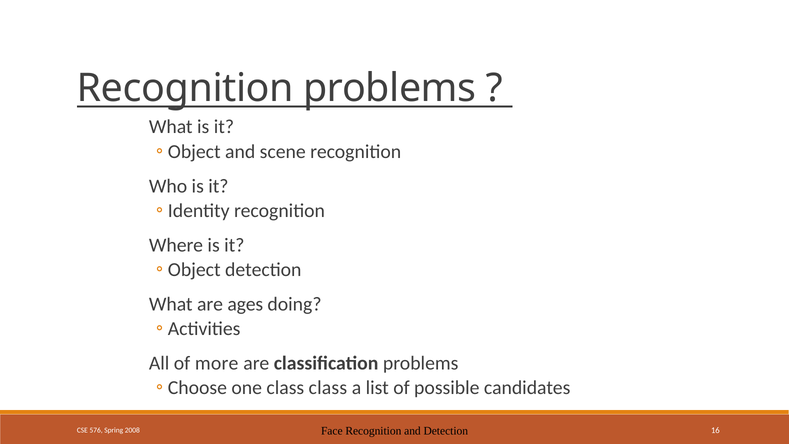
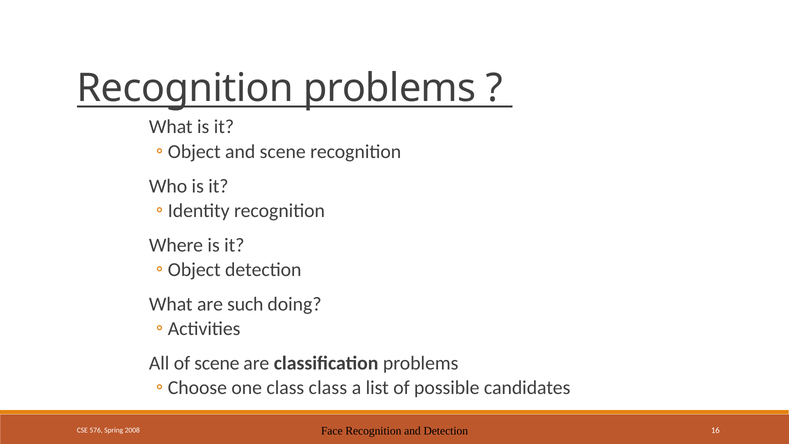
ages: ages -> such (245, 304)
of more: more -> scene (217, 363)
